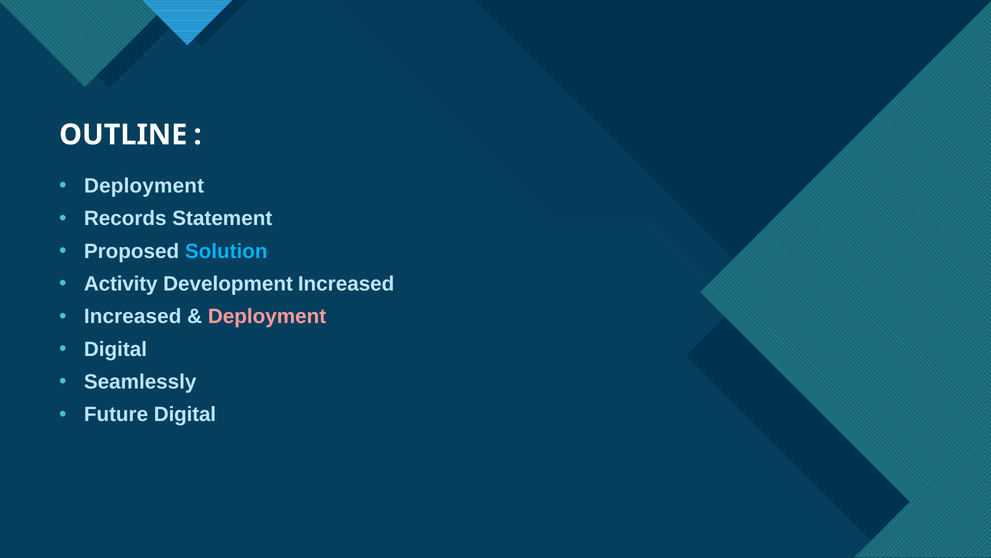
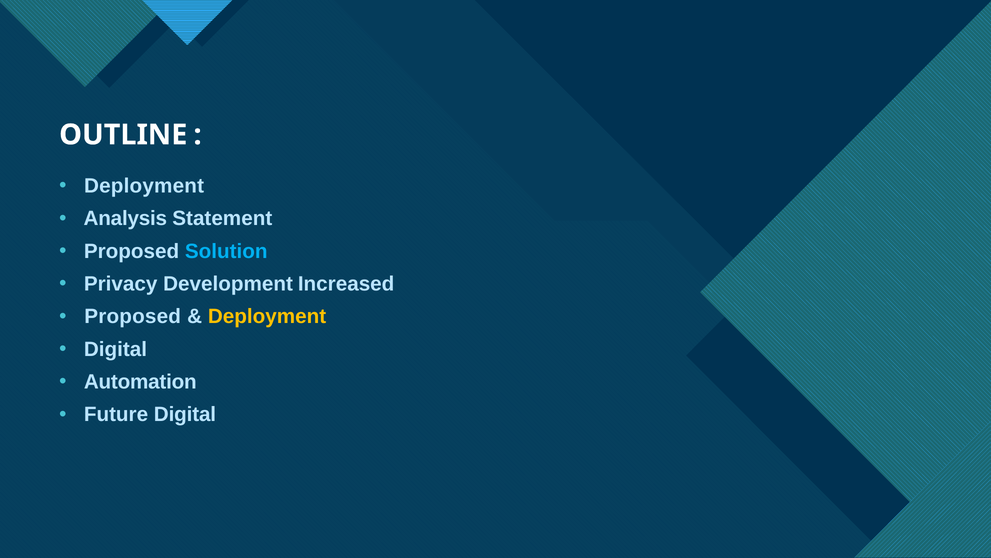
Records: Records -> Analysis (125, 218)
Activity: Activity -> Privacy (121, 284)
Increased: Increased -> Proposed (133, 316)
Deployment colour: pink -> yellow (267, 316)
Seamlessly: Seamlessly -> Automation (140, 381)
